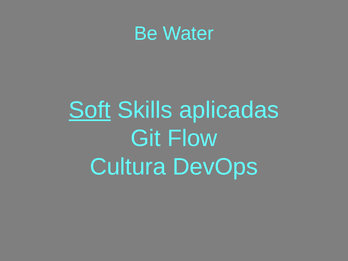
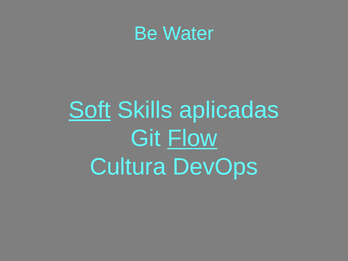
Flow underline: none -> present (192, 138)
